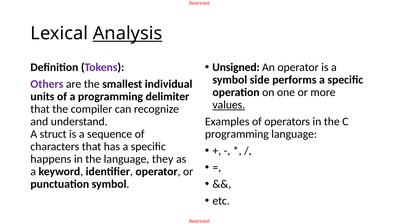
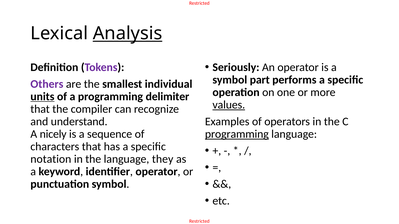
Unsigned: Unsigned -> Seriously (236, 67)
side: side -> part (260, 80)
units underline: none -> present (42, 97)
struct: struct -> nicely (53, 134)
programming underline: none -> present (237, 134)
happens: happens -> notation (51, 159)
